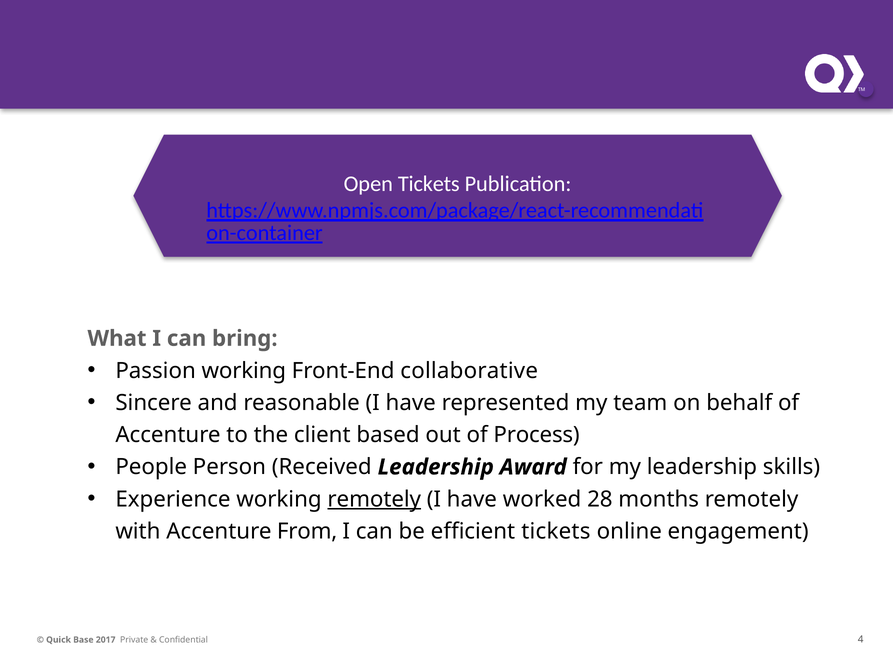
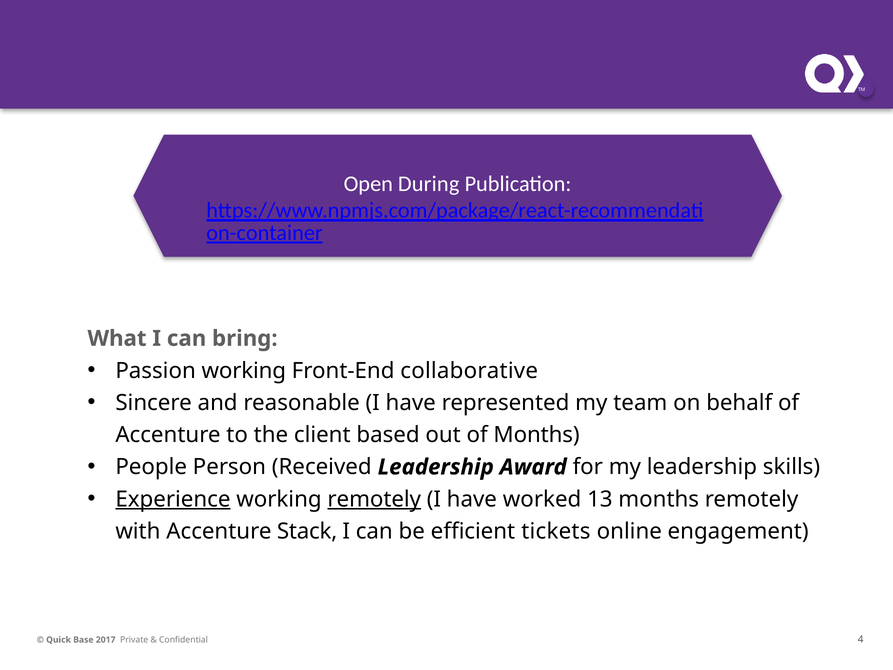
Open Tickets: Tickets -> During (429, 184)
of Process: Process -> Months (537, 435)
Experience underline: none -> present (173, 499)
28: 28 -> 13 (600, 499)
From: From -> Stack (307, 531)
